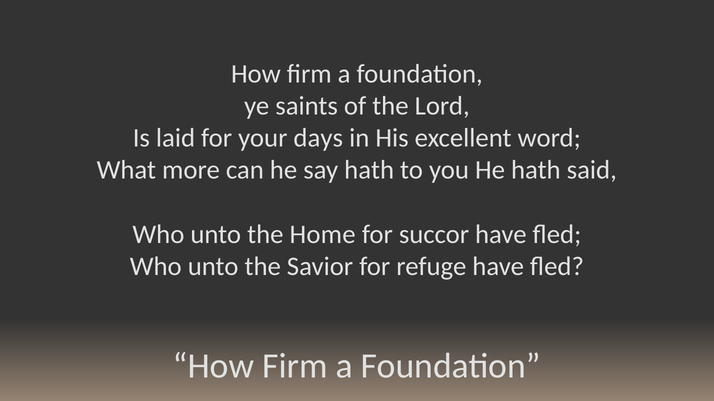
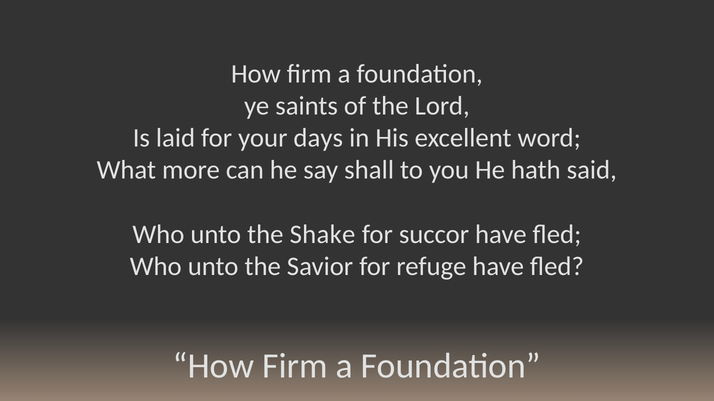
say hath: hath -> shall (369, 170)
Home: Home -> Shake (323, 235)
